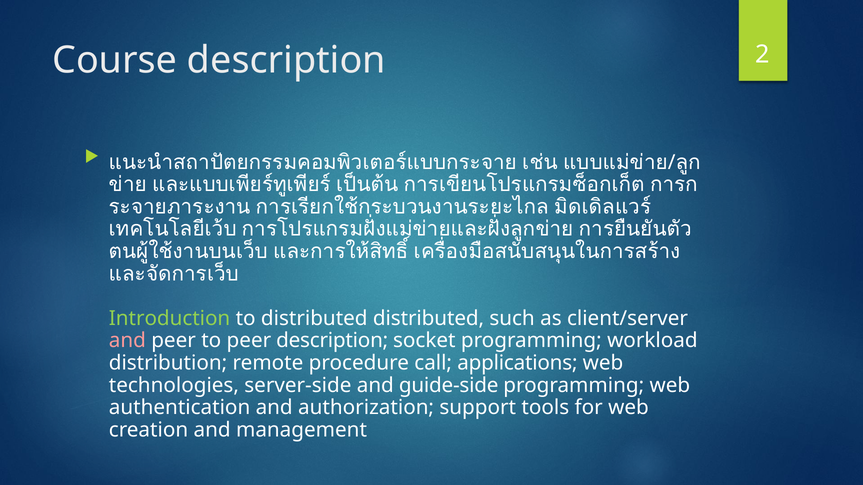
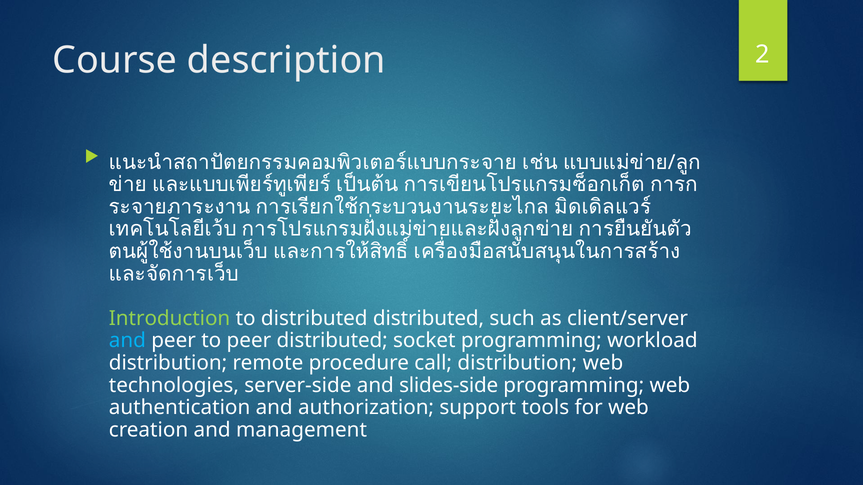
and colour: pink -> light blue (127, 341)
peer description: description -> distributed (332, 341)
call applications: applications -> distribution (517, 363)
guide-side: guide-side -> slides-side (449, 386)
